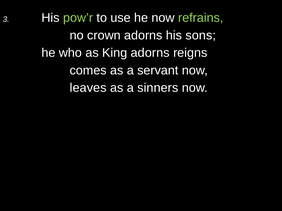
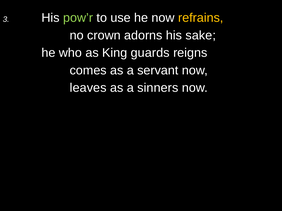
refrains colour: light green -> yellow (201, 18)
sons: sons -> sake (201, 35)
King adorns: adorns -> guards (150, 53)
